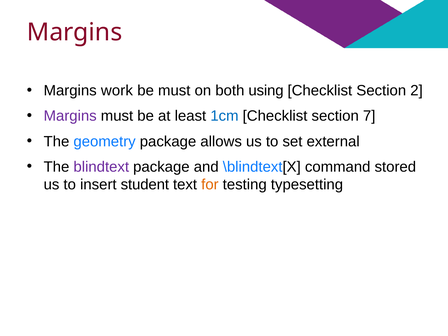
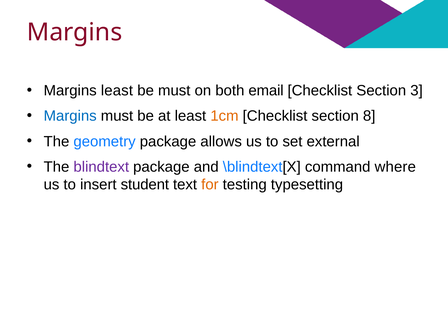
Margins work: work -> least (117, 91)
using: using -> email (266, 91)
2: 2 -> 3 (417, 91)
Margins colour: purple -> blue (70, 116)
1cm colour: blue -> orange (224, 116)
7: 7 -> 8 (369, 116)
stored: stored -> where (395, 167)
